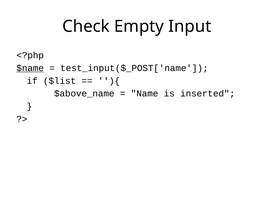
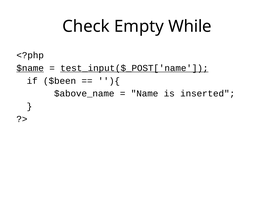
Input: Input -> While (190, 27)
test_input($_POST['name underline: none -> present (134, 68)
$list: $list -> $been (60, 81)
